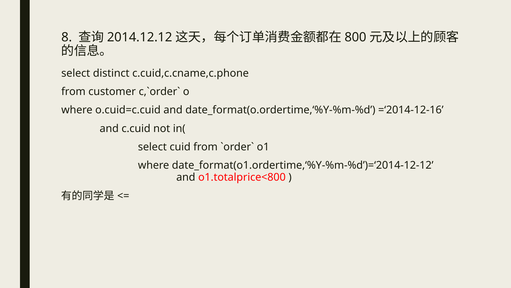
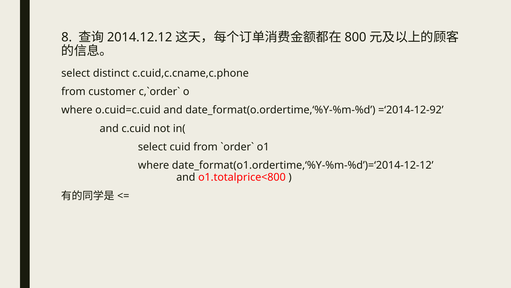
=‘2014-12-16: =‘2014-12-16 -> =‘2014-12-92 (411, 110)
